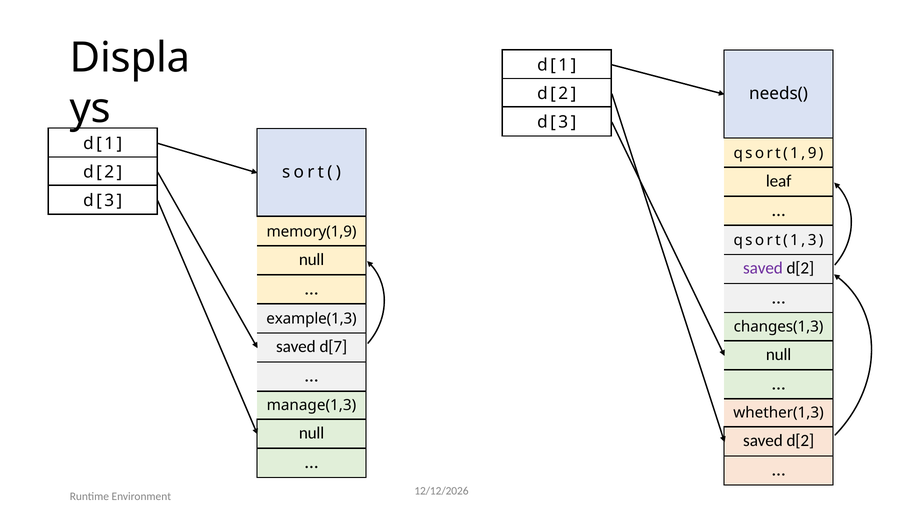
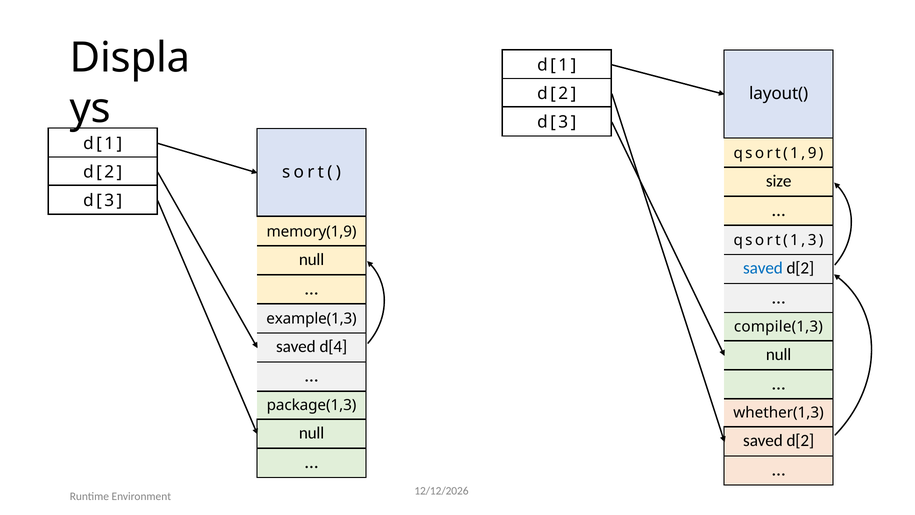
needs(: needs( -> layout( (779, 94)
leaf: leaf -> size (779, 181)
saved colour: purple -> blue (763, 268)
changes(1,3: changes(1,3 -> compile(1,3 (778, 326)
d[7: d[7 -> d[4 (333, 347)
manage(1,3: manage(1,3 -> package(1,3 (312, 405)
